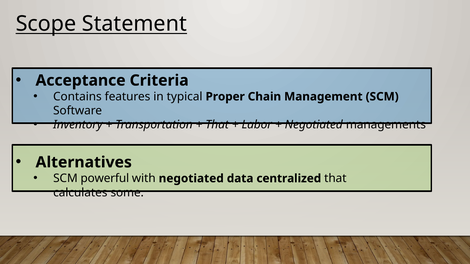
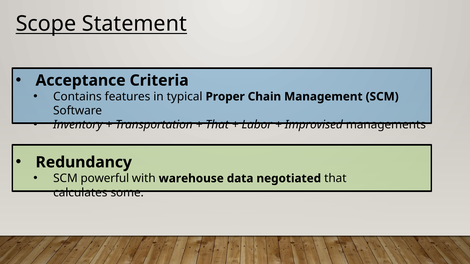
Negotiated: Negotiated -> Improvised (314, 125)
Alternatives: Alternatives -> Redundancy (84, 162)
with negotiated: negotiated -> warehouse (191, 179)
centralized: centralized -> negotiated (289, 179)
